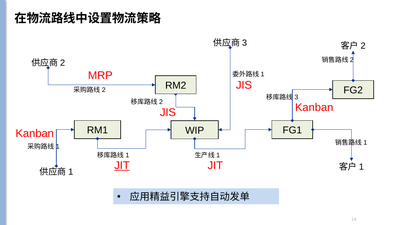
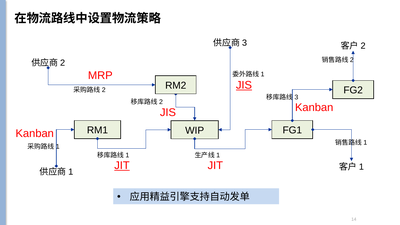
JIS underline: none -> present (244, 85)
